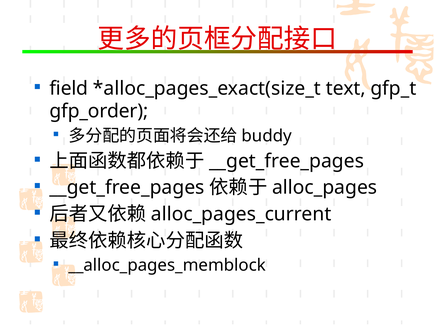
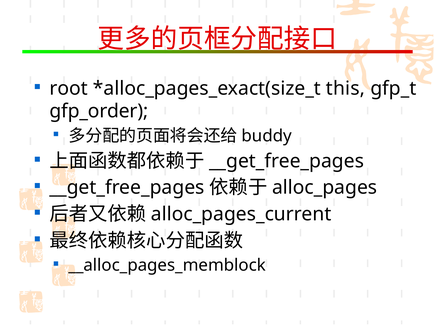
field: field -> root (69, 88)
text: text -> this (346, 88)
